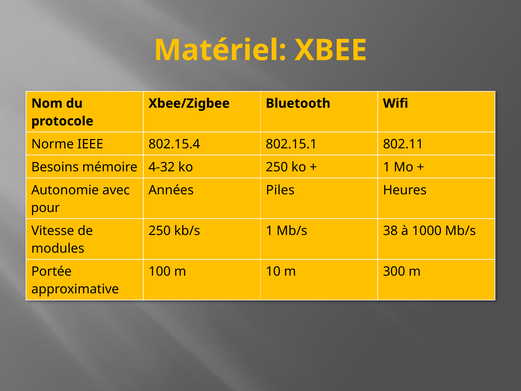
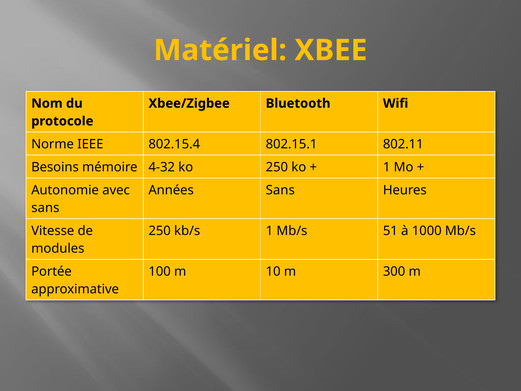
Années Piles: Piles -> Sans (280, 190)
pour: pour -> sans (45, 208)
38: 38 -> 51 (390, 231)
